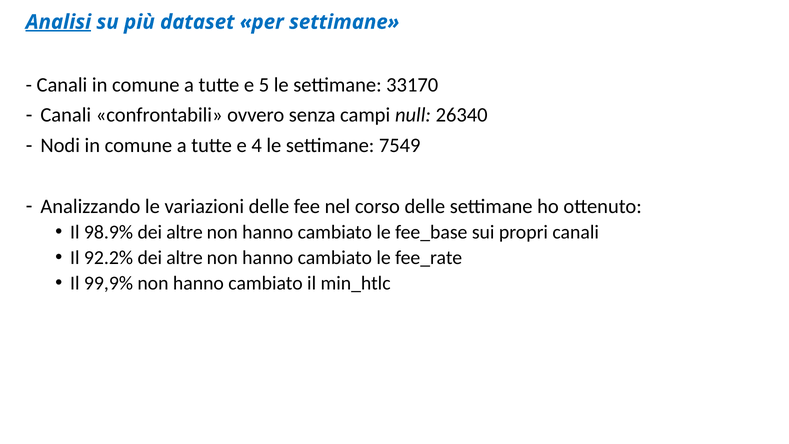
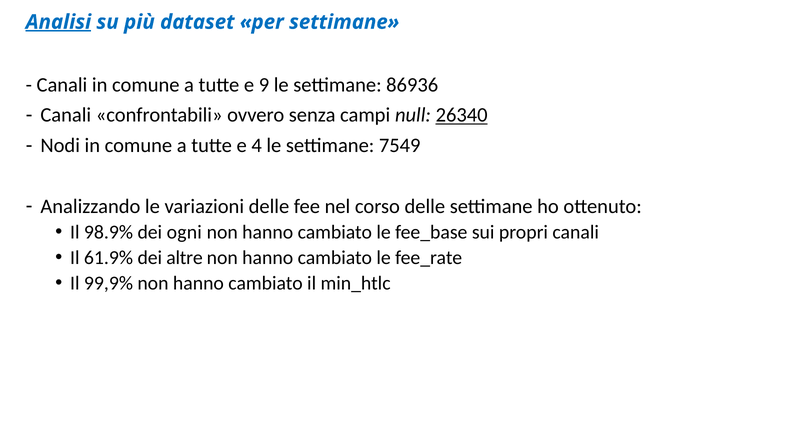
5: 5 -> 9 (264, 85)
33170: 33170 -> 86936 (412, 85)
26340 underline: none -> present (462, 115)
98.9% dei altre: altre -> ogni (184, 232)
92.2%: 92.2% -> 61.9% (109, 258)
